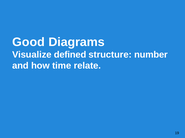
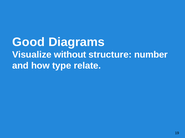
defined: defined -> without (70, 55)
time: time -> type (62, 66)
